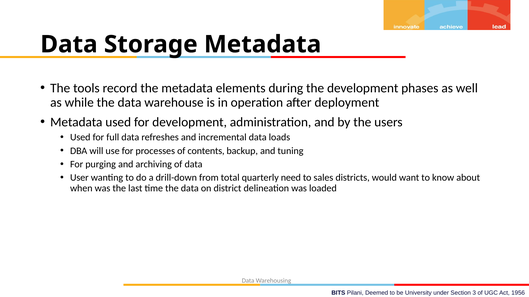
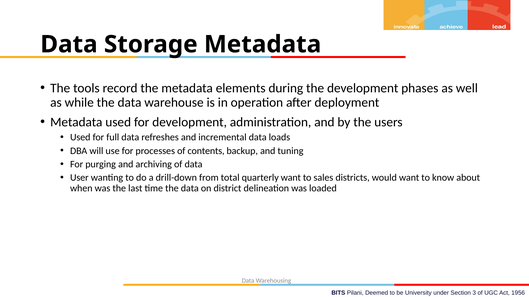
quarterly need: need -> want (291, 178)
